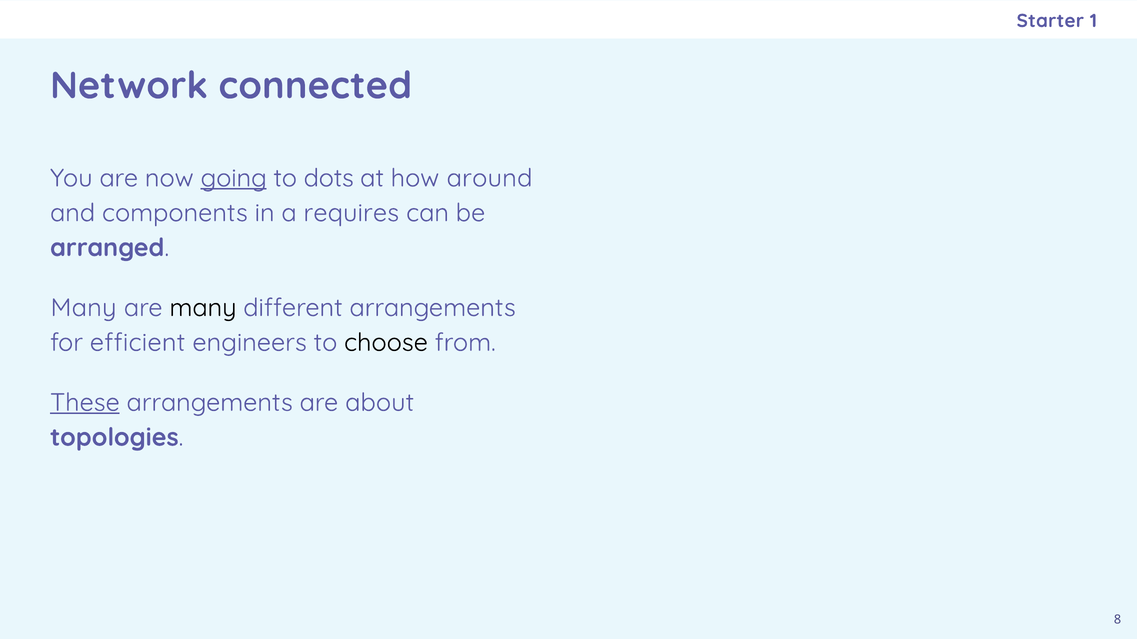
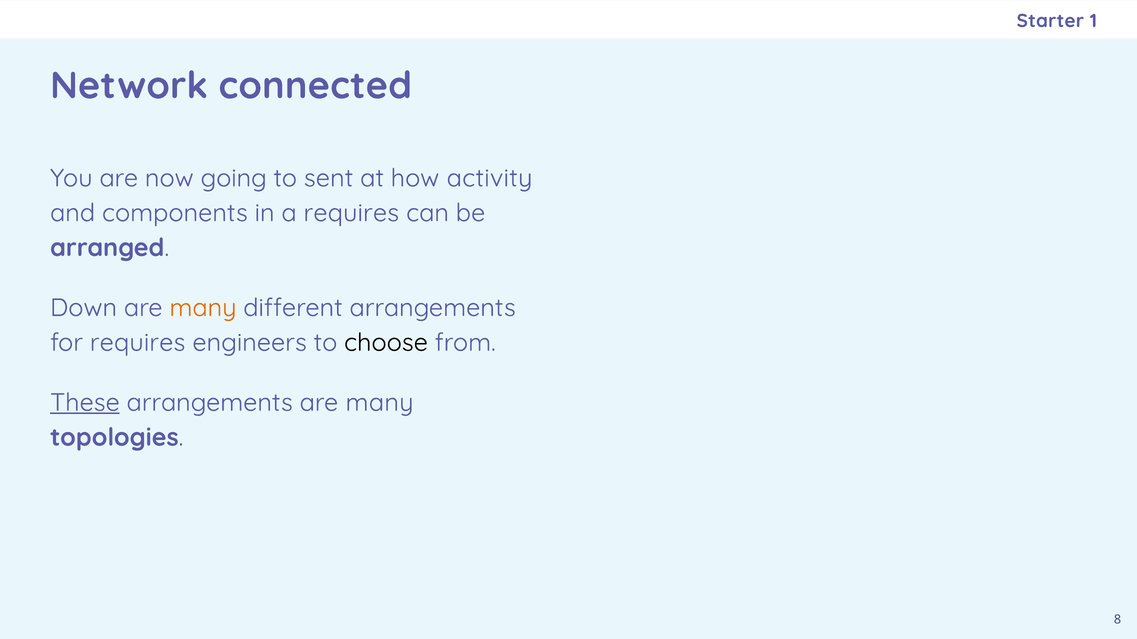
going underline: present -> none (234, 178)
dots: dots -> sent (329, 178)
around: around -> activity (489, 178)
Many: Many -> Down (84, 308)
many colour: black -> orange (203, 308)
for efficient: efficient -> requires (138, 343)
arrangements are about: about -> many (380, 403)
